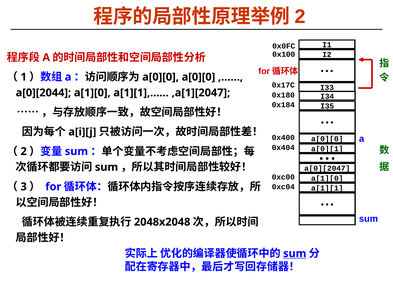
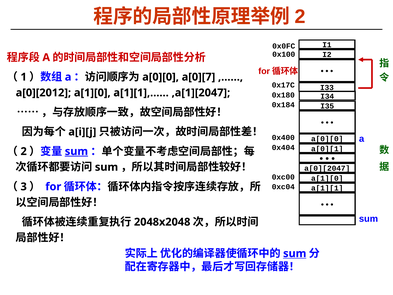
a[0][0 a[0][0: a[0][0 -> a[0][7 (198, 77)
a[0][2044: a[0][2044 -> a[0][2012 (43, 93)
sum underline: none -> present (76, 151)
